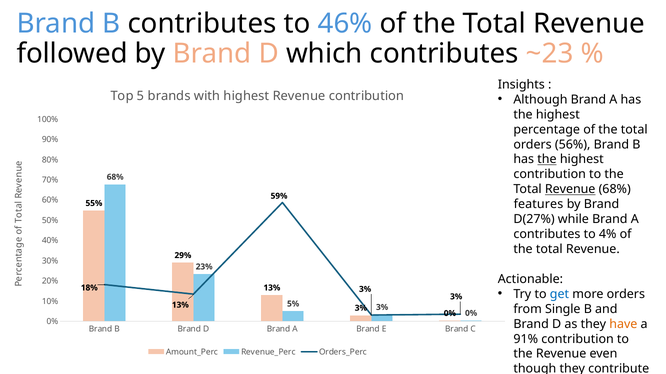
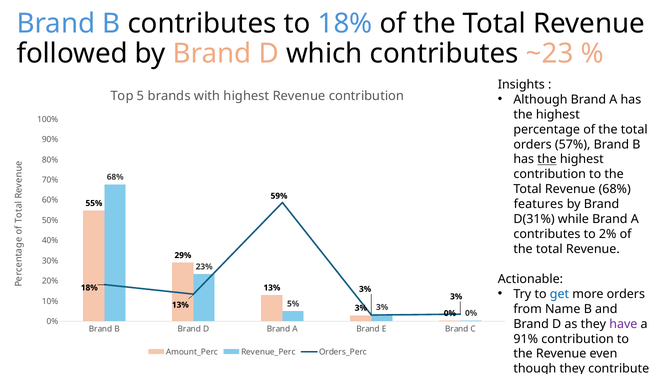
to 46%: 46% -> 18% (345, 24)
56%: 56% -> 57% (573, 145)
Revenue underline: present -> none (570, 190)
D(27%: D(27% -> D(31% (534, 220)
4%: 4% -> 2% (608, 235)
Single: Single -> Name (563, 309)
have colour: orange -> purple (623, 324)
